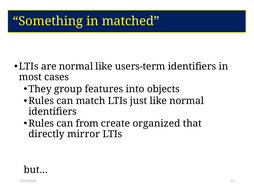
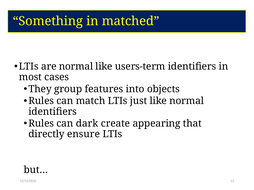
from: from -> dark (87, 124)
organized: organized -> appearing (157, 124)
mirror: mirror -> ensure (84, 134)
